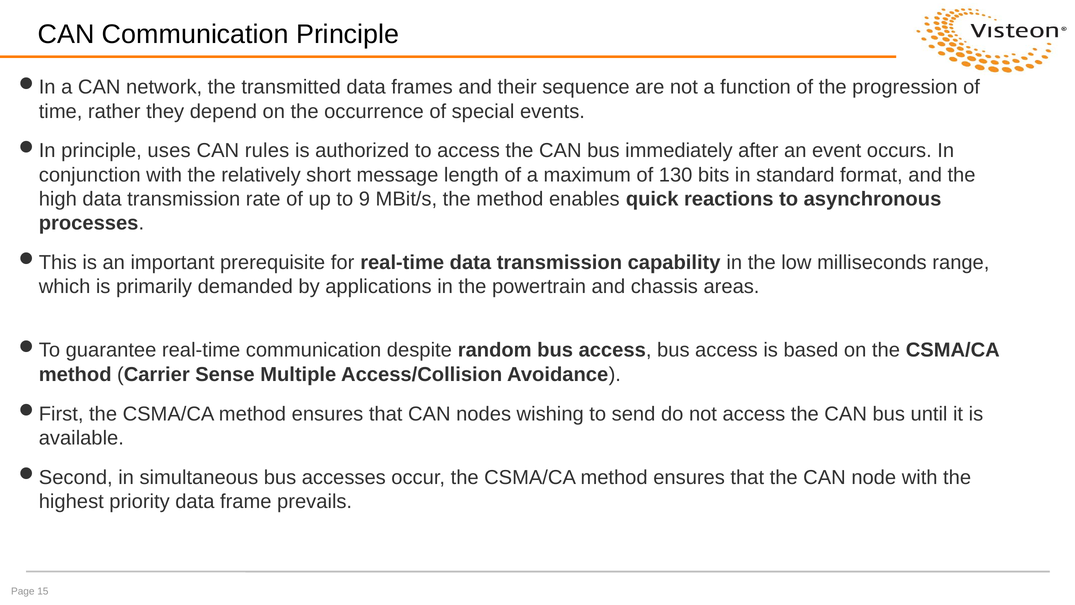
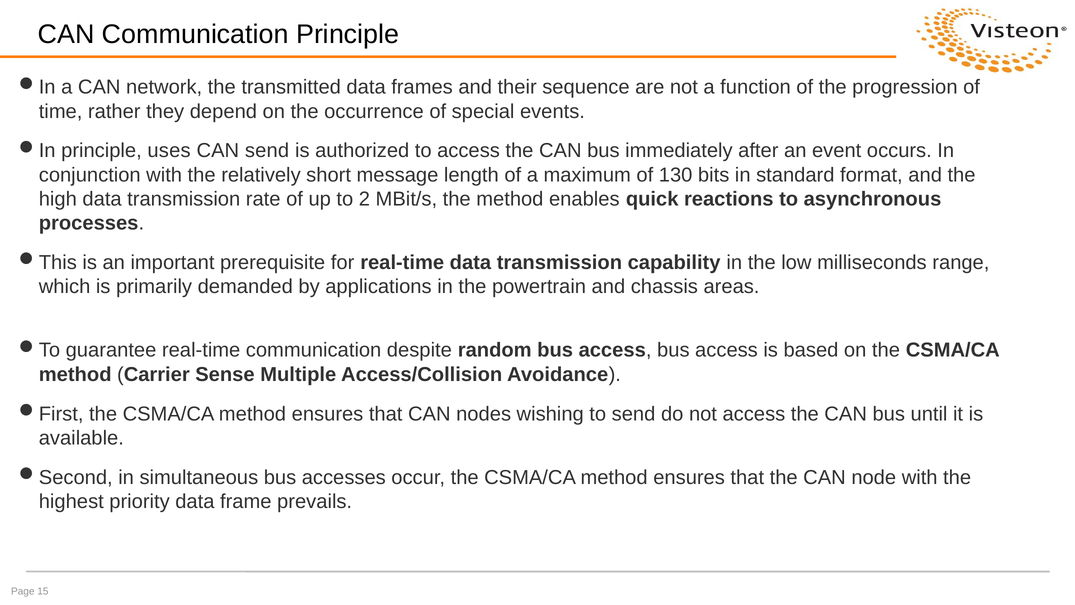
CAN rules: rules -> send (267, 151)
9: 9 -> 2 (364, 199)
